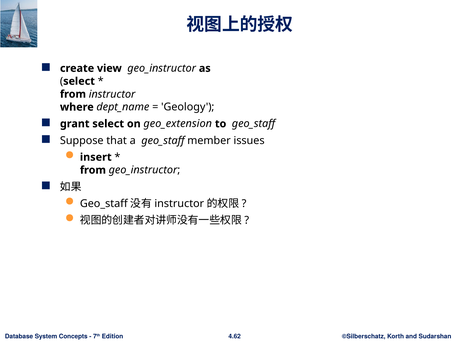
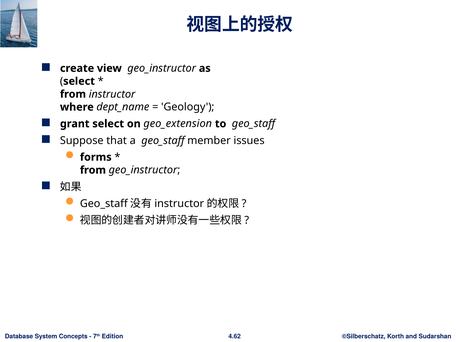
insert: insert -> forms (96, 157)
